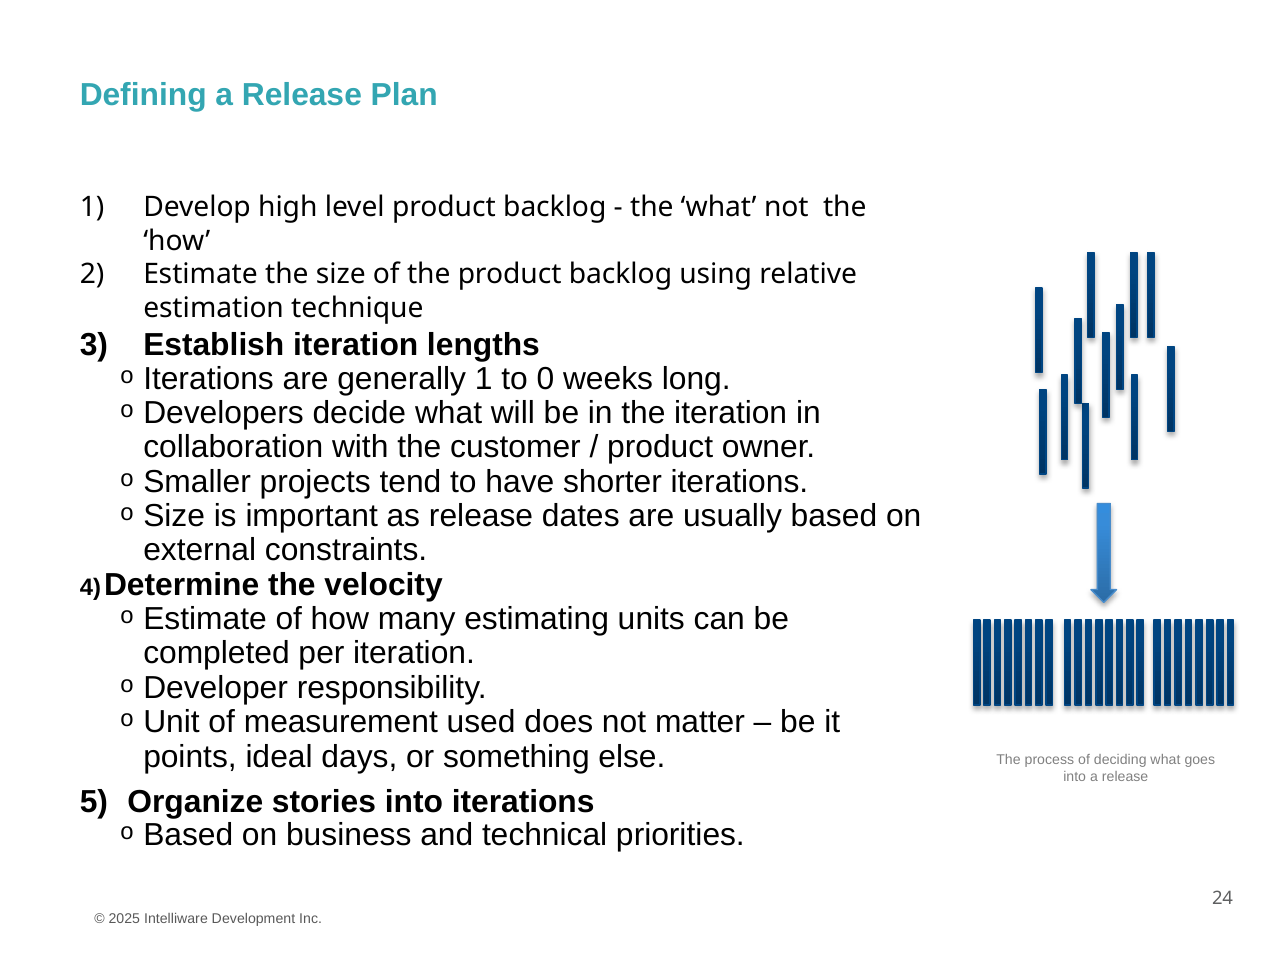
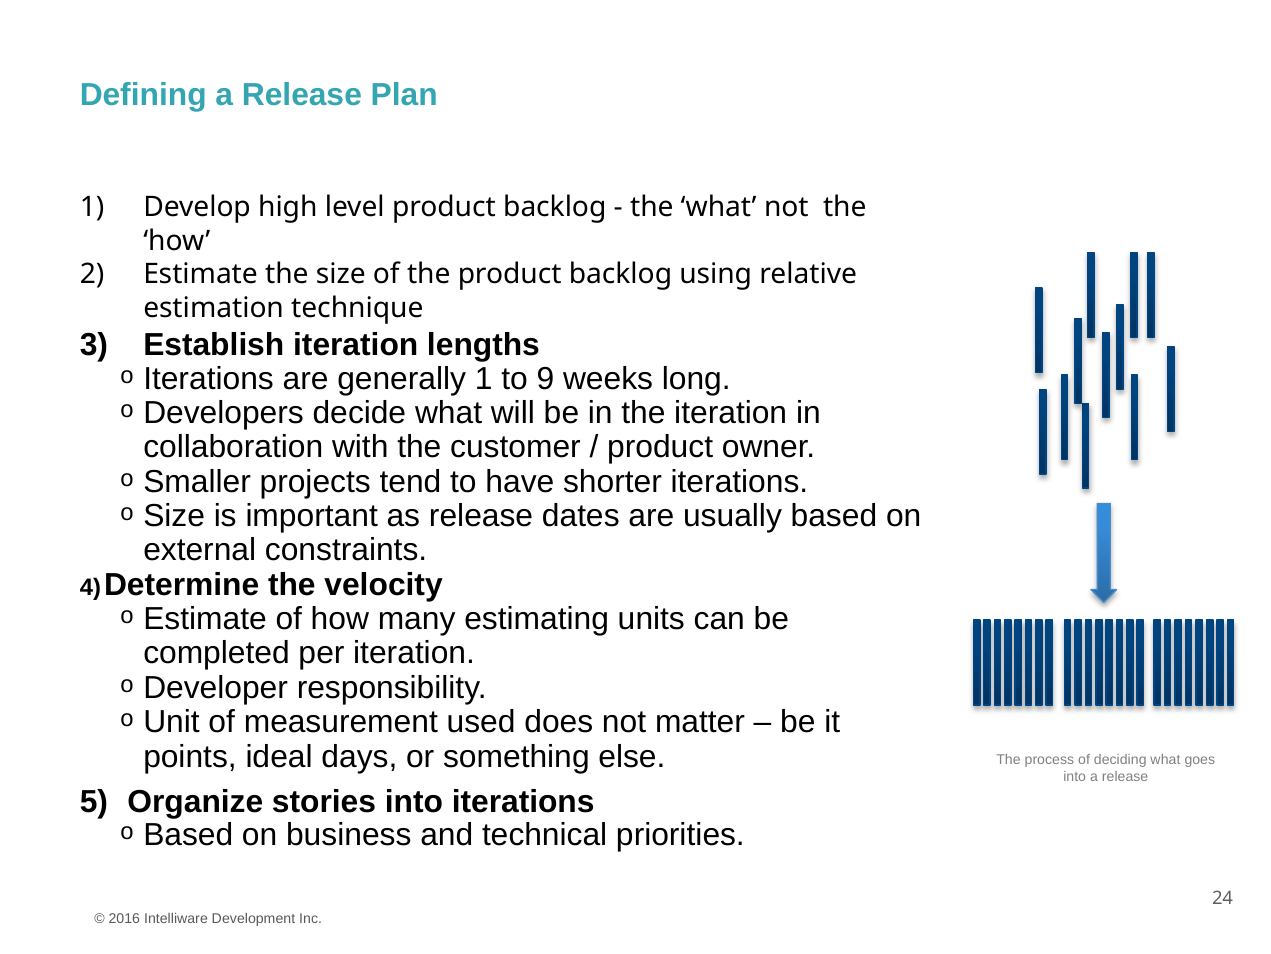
0: 0 -> 9 (545, 378)
2025: 2025 -> 2016 (124, 919)
